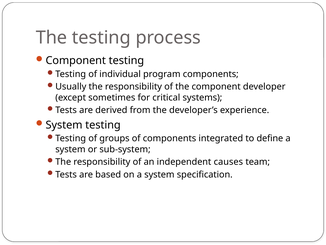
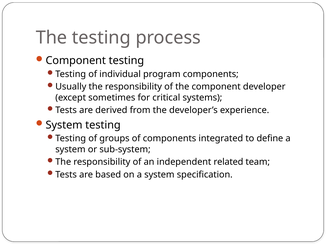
causes: causes -> related (228, 162)
